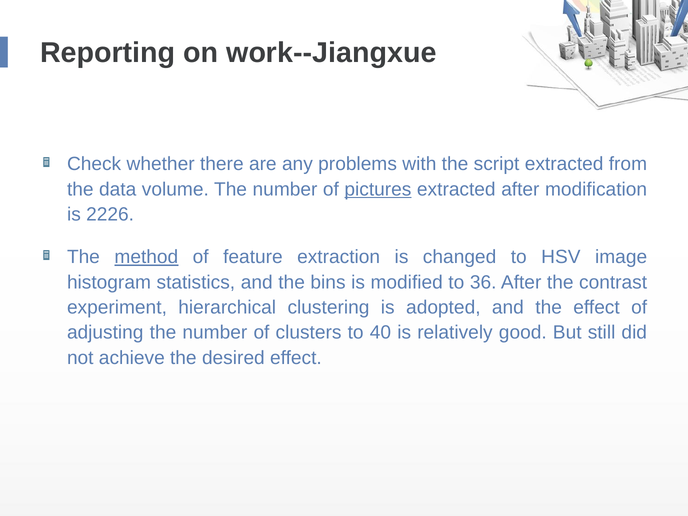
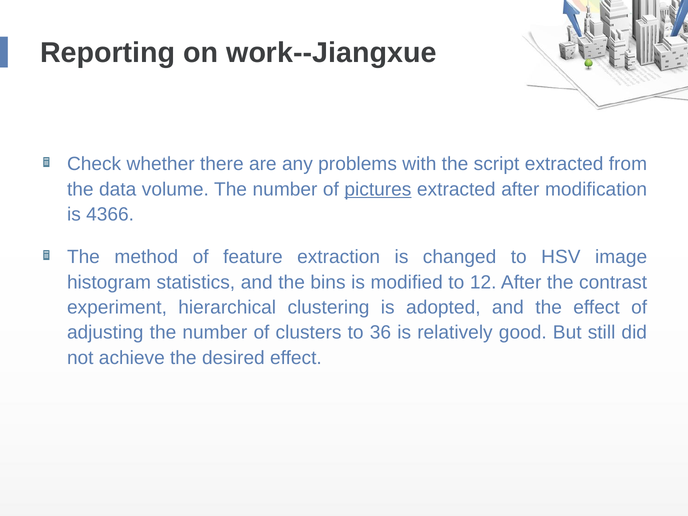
2226: 2226 -> 4366 (110, 215)
method underline: present -> none (146, 257)
36: 36 -> 12 (483, 282)
40: 40 -> 36 (380, 333)
